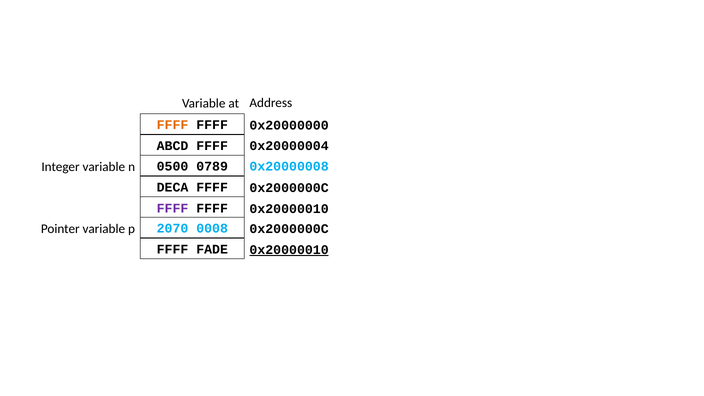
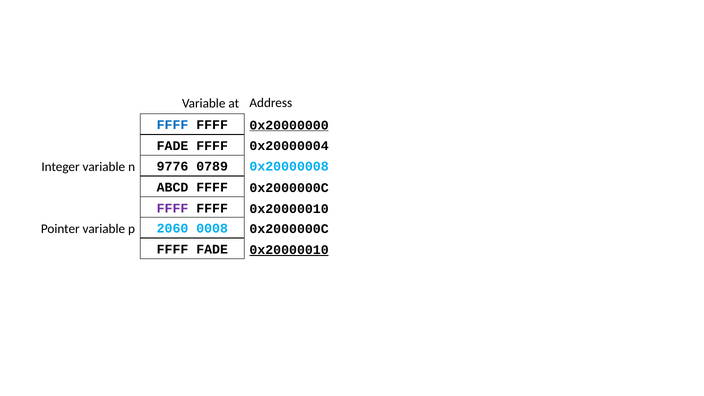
FFFF colour: orange -> blue (173, 125)
0x20000000 underline: none -> present (289, 125)
ABCD: ABCD -> FADE (173, 146)
0500: 0500 -> 9776 (173, 167)
DECA: DECA -> ABCD (173, 187)
2070: 2070 -> 2060 (173, 229)
